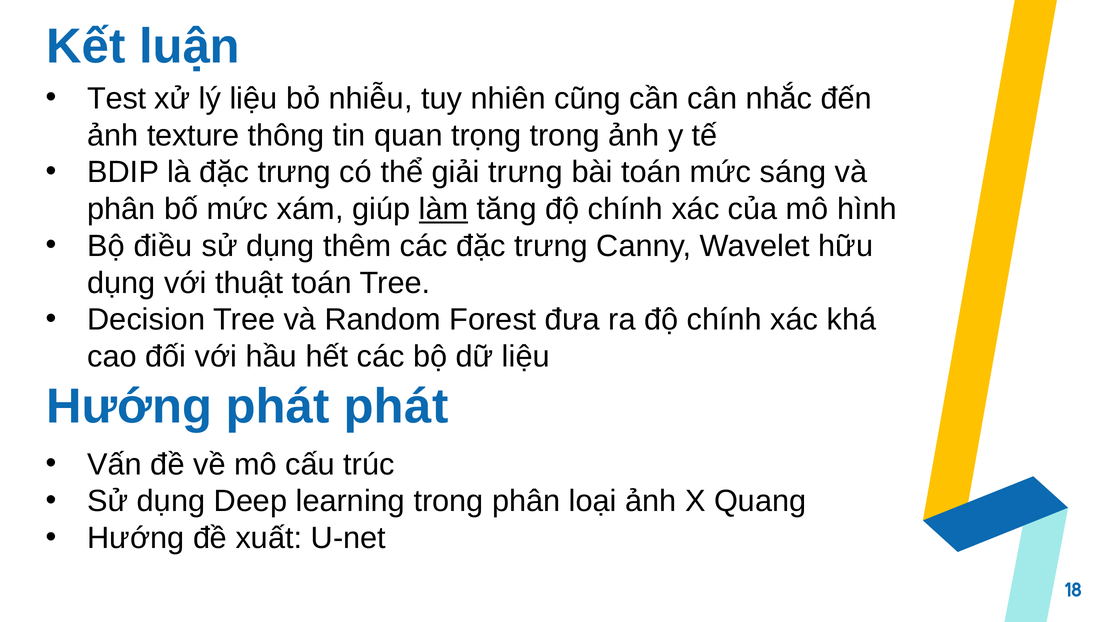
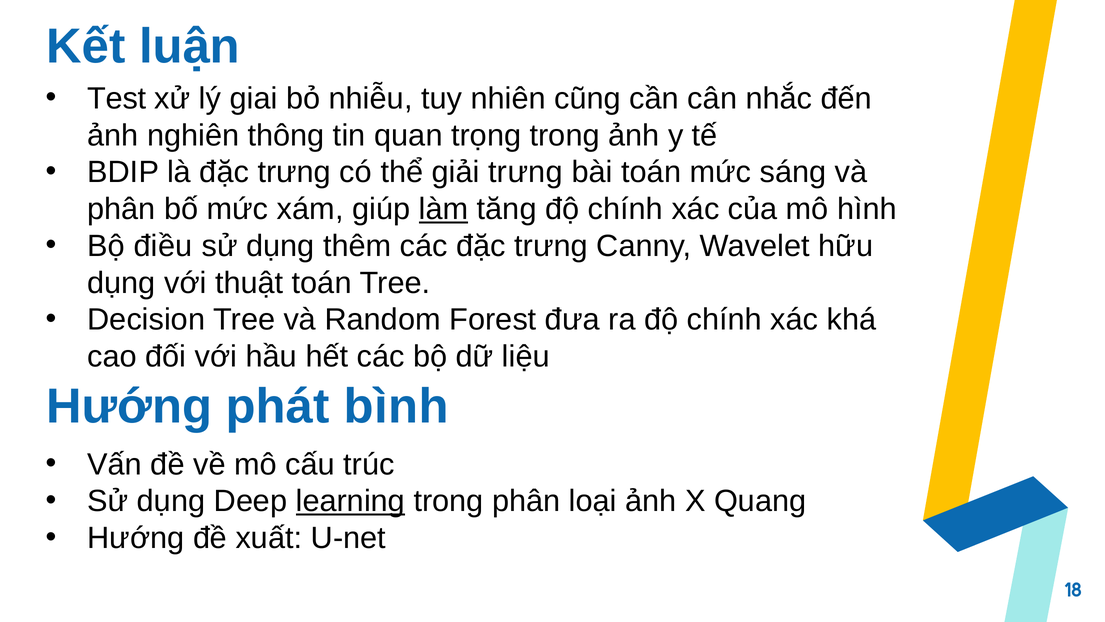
lý liệu: liệu -> giai (254, 98)
texture: texture -> nghiên (193, 135)
phát phát: phát -> bình (396, 406)
learning underline: none -> present (350, 501)
